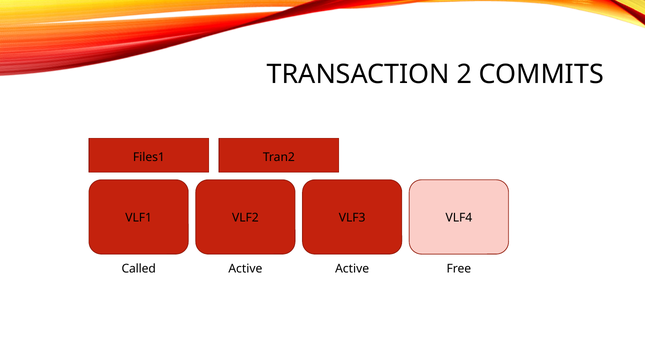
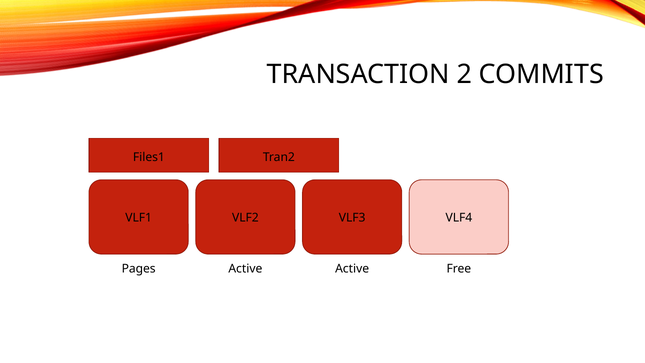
Called: Called -> Pages (139, 269)
